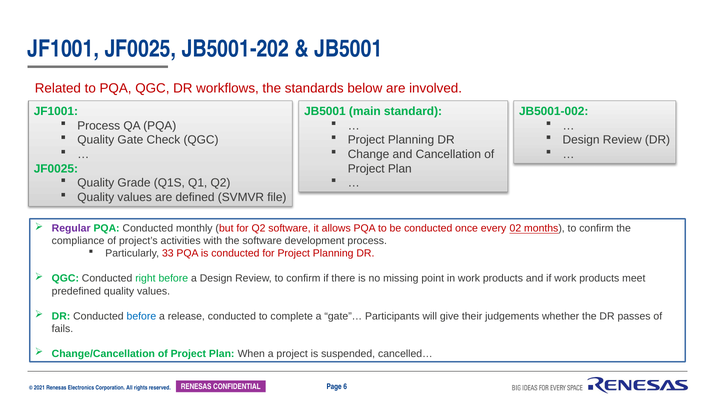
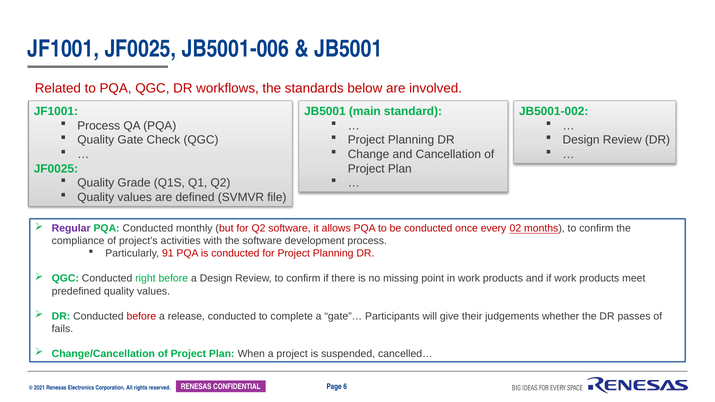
JB5001-202: JB5001-202 -> JB5001-006 (235, 49)
33: 33 -> 91 (168, 254)
before colour: blue -> red (141, 316)
